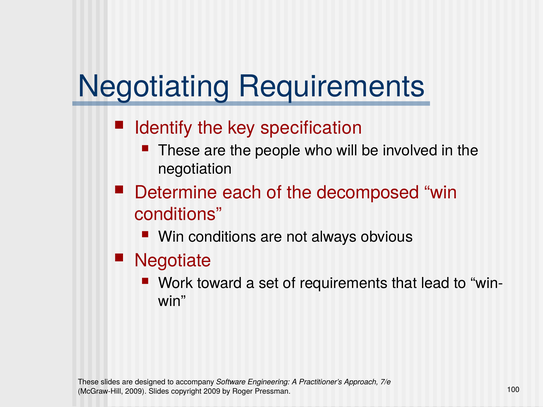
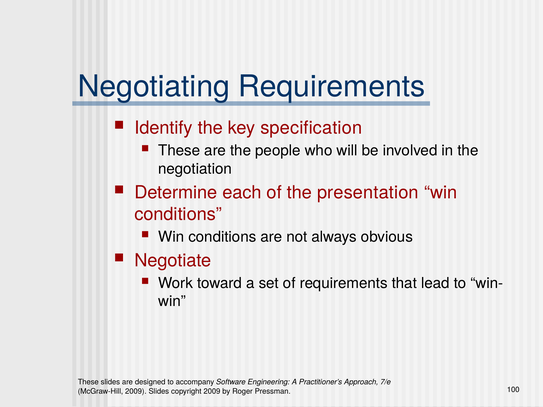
decomposed: decomposed -> presentation (368, 193)
